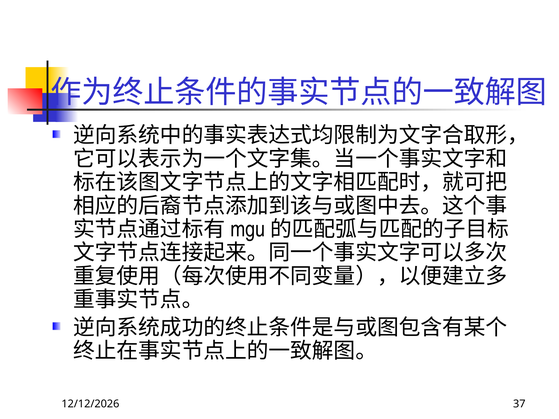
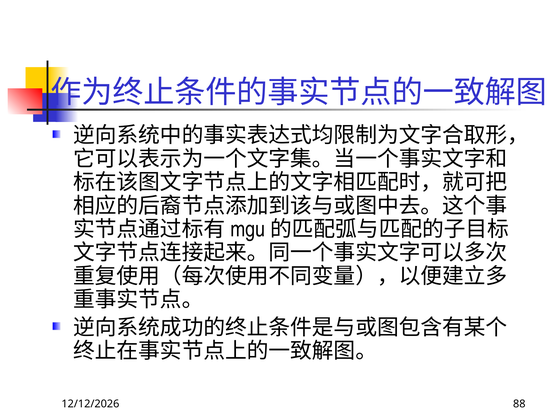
37: 37 -> 88 (519, 404)
